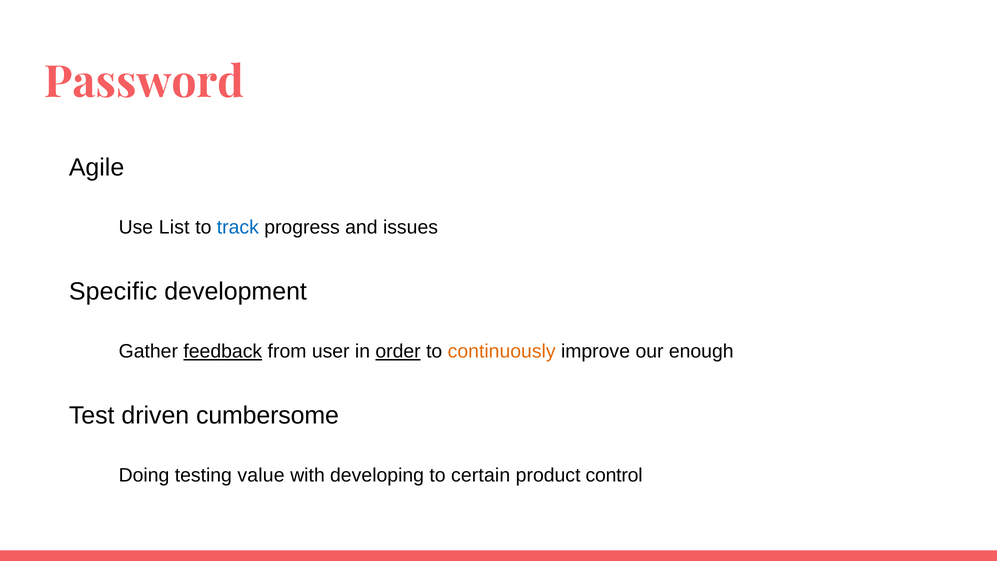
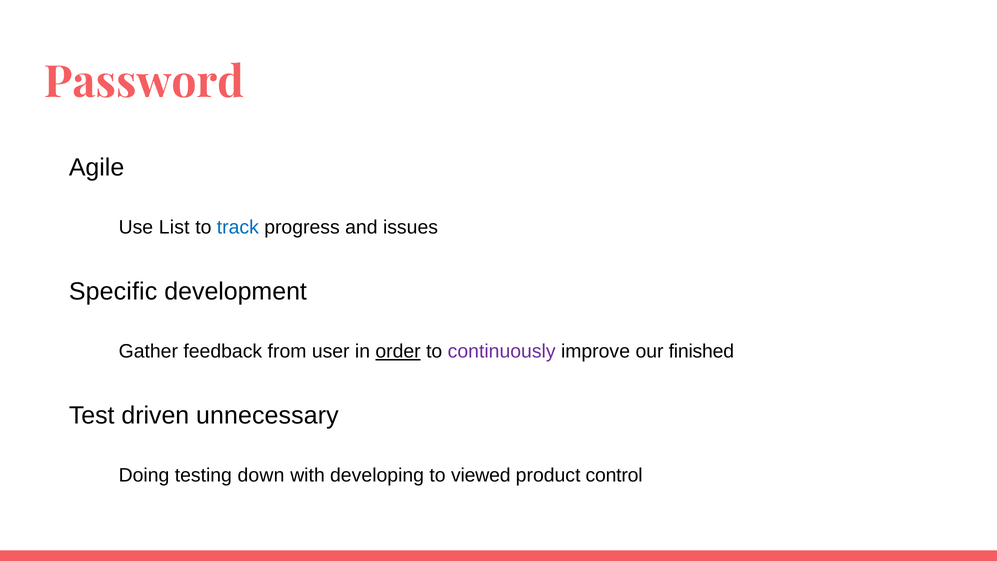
feedback underline: present -> none (223, 351)
continuously colour: orange -> purple (502, 351)
enough: enough -> finished (701, 351)
cumbersome: cumbersome -> unnecessary (267, 415)
value: value -> down (261, 475)
certain: certain -> viewed (481, 475)
